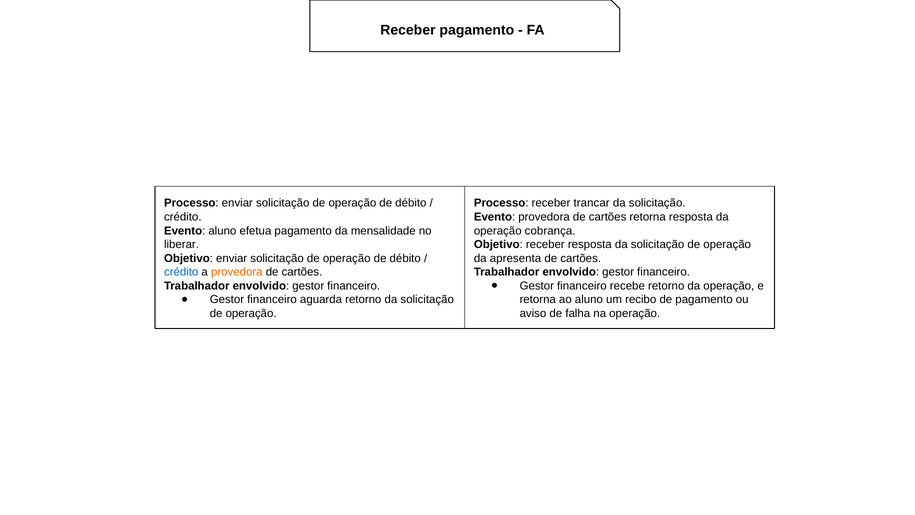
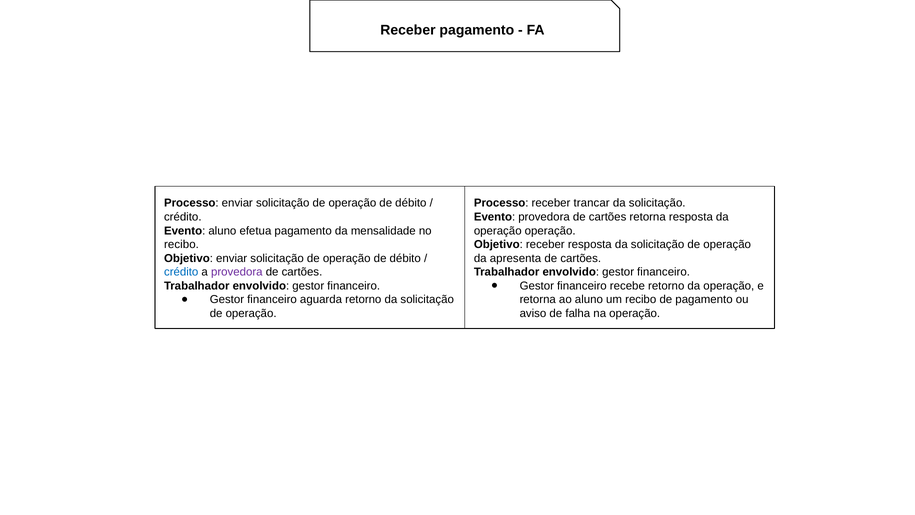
operação cobrança: cobrança -> operação (550, 231)
liberar: liberar -> recibo (181, 244)
provedora colour: orange -> purple (237, 272)
